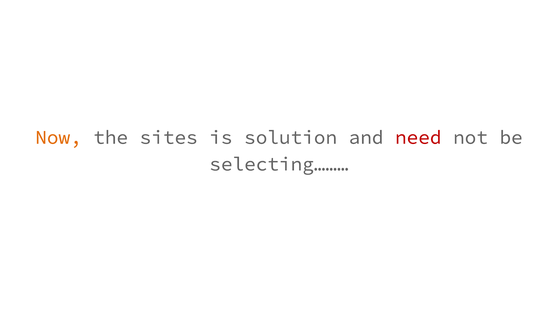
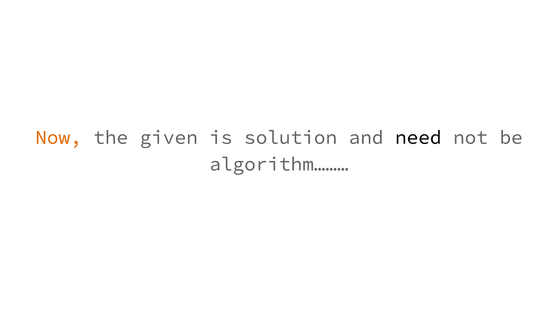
sites: sites -> given (169, 137)
need colour: red -> black (418, 137)
selecting………: selecting……… -> algorithm……… (279, 164)
